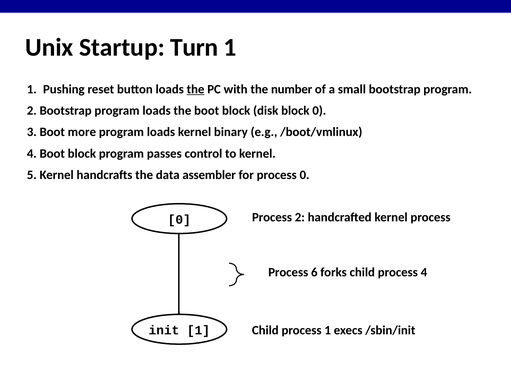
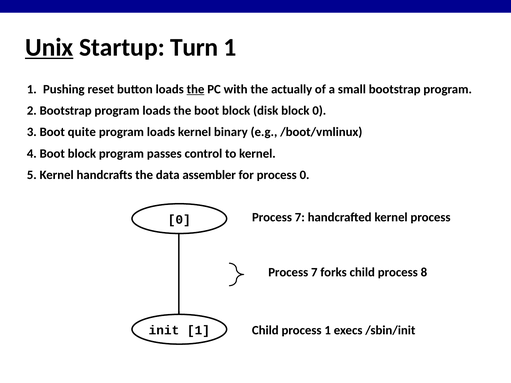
Unix underline: none -> present (49, 47)
number: number -> actually (292, 89)
more: more -> quite (82, 132)
2: 2 -> 7 (300, 218)
6: 6 -> 7 (314, 272)
process 4: 4 -> 8 (424, 272)
